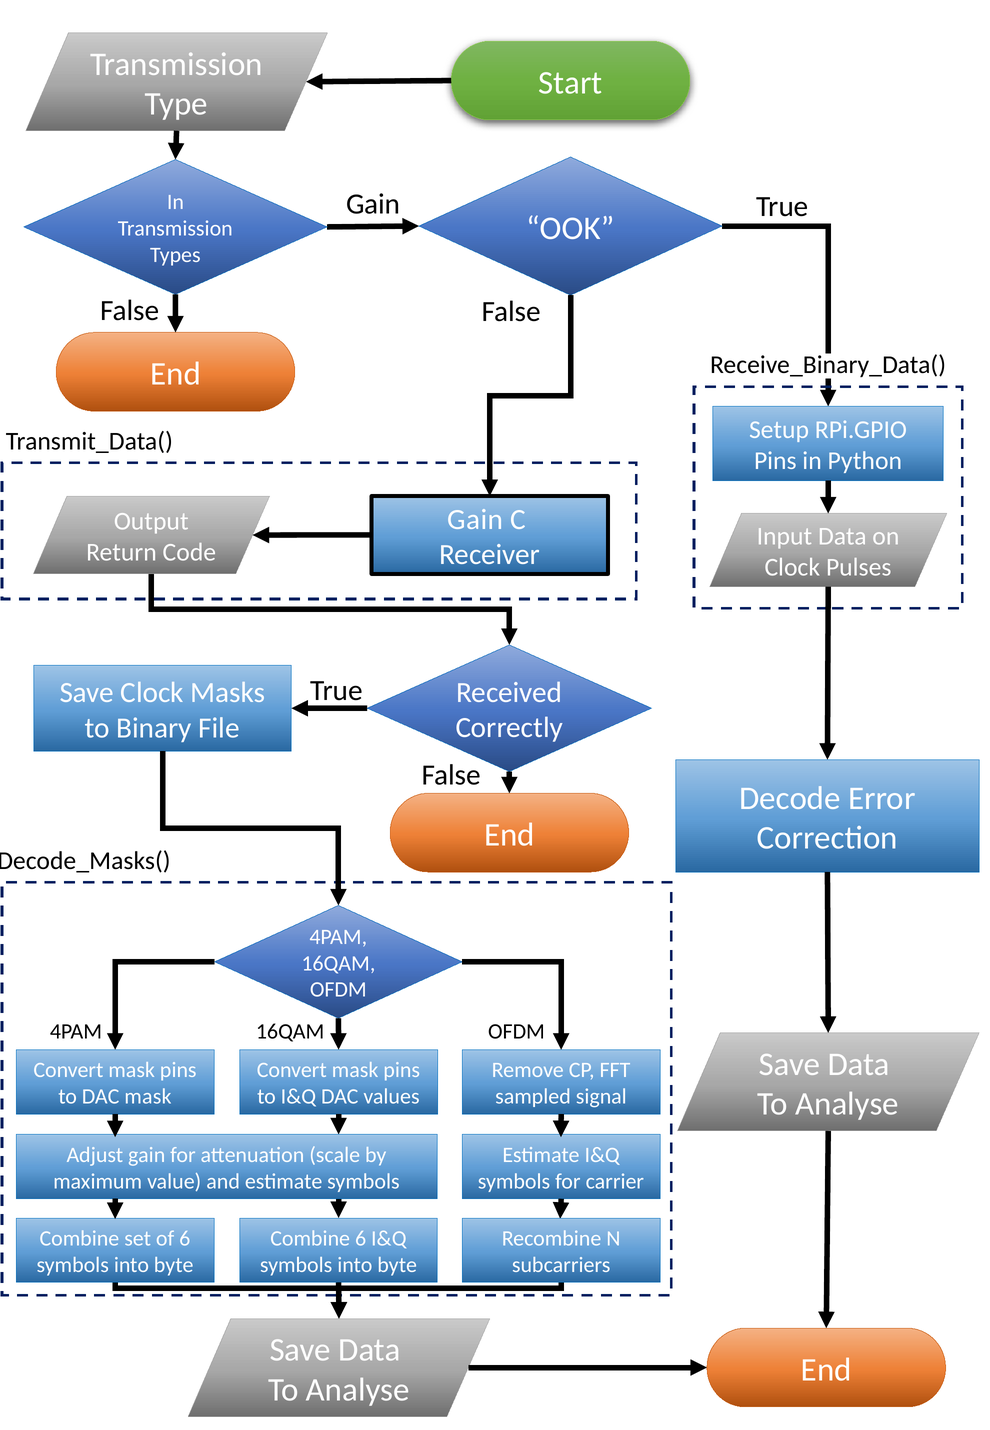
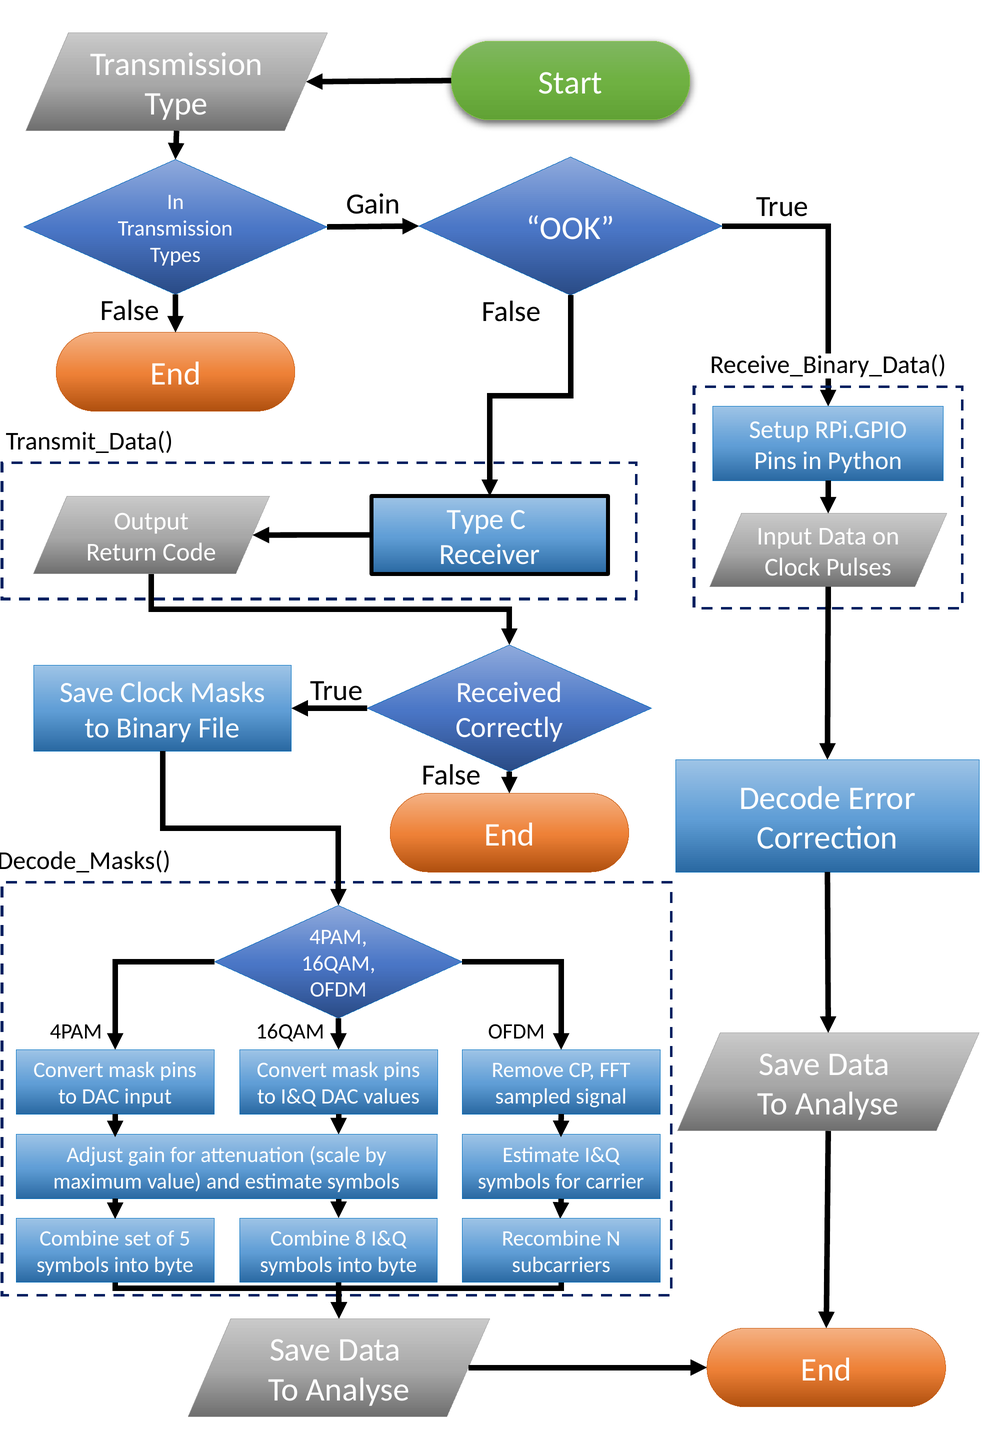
Gain: Gain -> Type (475, 519)
DAC mask: mask -> input (148, 1097)
of 6: 6 -> 5 (185, 1239)
Combine 6: 6 -> 8 (361, 1239)
